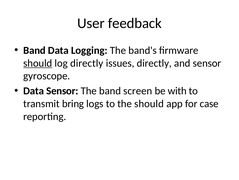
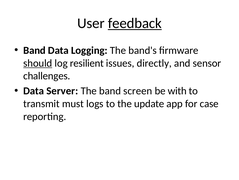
feedback underline: none -> present (135, 23)
log directly: directly -> resilient (87, 63)
gyroscope: gyroscope -> challenges (47, 76)
Data Sensor: Sensor -> Server (62, 91)
bring: bring -> must (73, 103)
the should: should -> update (149, 103)
